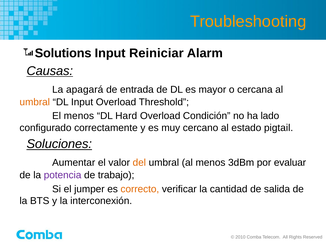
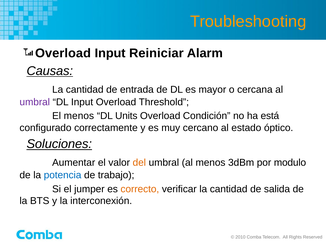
Solutions: Solutions -> Overload (63, 53)
apagará: apagará -> cantidad (85, 90)
umbral colour: orange -> purple (35, 102)
Hard: Hard -> Units (126, 116)
lado: lado -> está (270, 116)
pigtail: pigtail -> óptico (279, 128)
evaluar: evaluar -> modulo (290, 163)
potencia colour: purple -> blue (63, 175)
